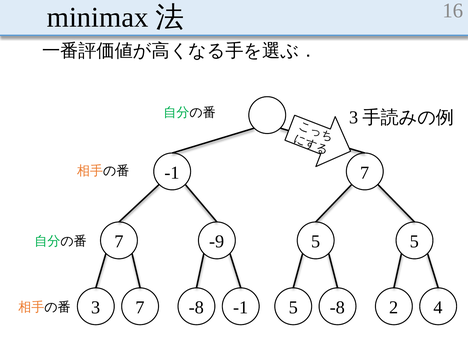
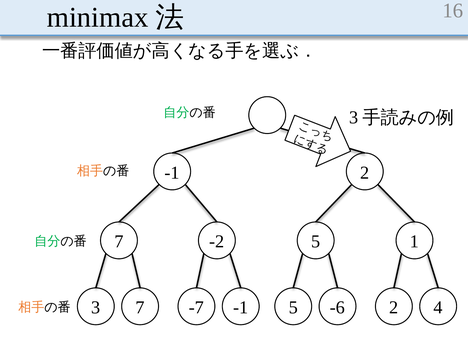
-1 7: 7 -> 2 (365, 173)
-9: -9 -> -2 (217, 242)
5 5: 5 -> 1 (414, 242)
-8: -8 -> -7 (196, 308)
-8: -8 -> -6 (338, 308)
